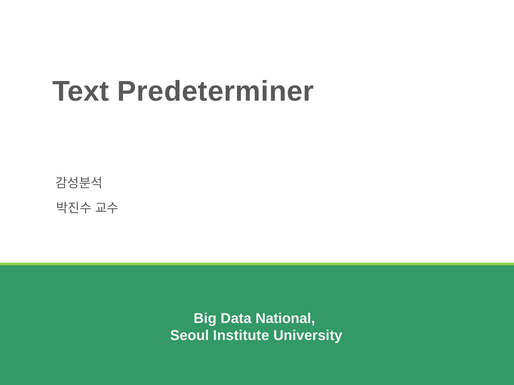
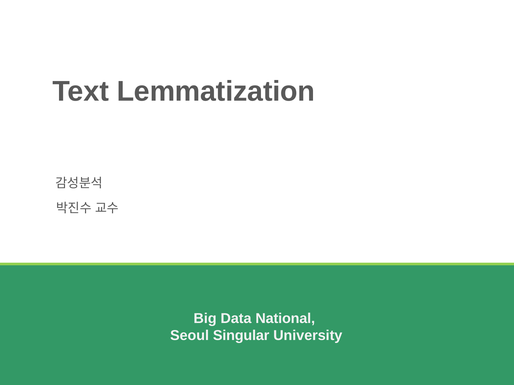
Predeterminer: Predeterminer -> Lemmatization (216, 91)
Institute: Institute -> Singular (241, 336)
